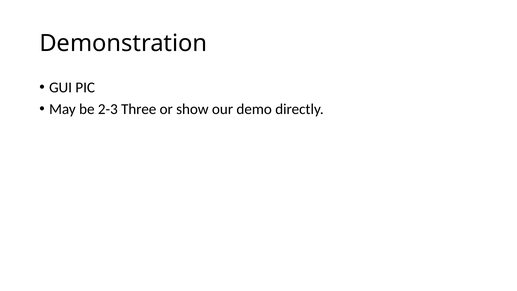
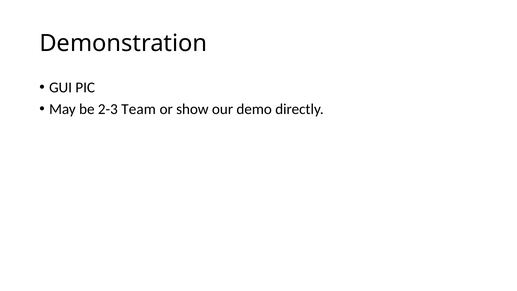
Three: Three -> Team (139, 109)
